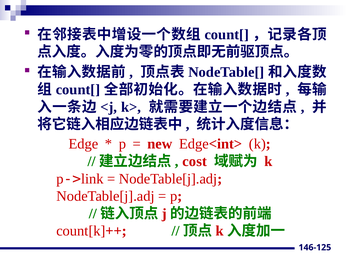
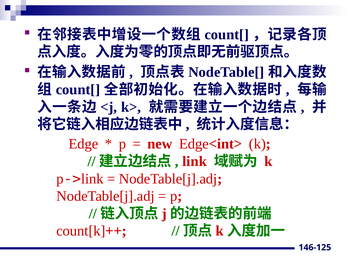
cost: cost -> link (195, 161)
